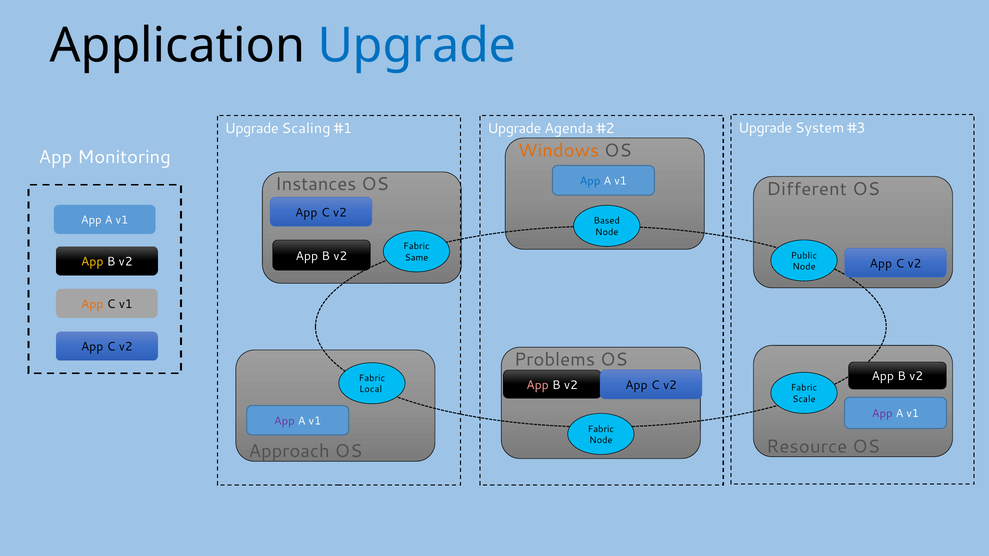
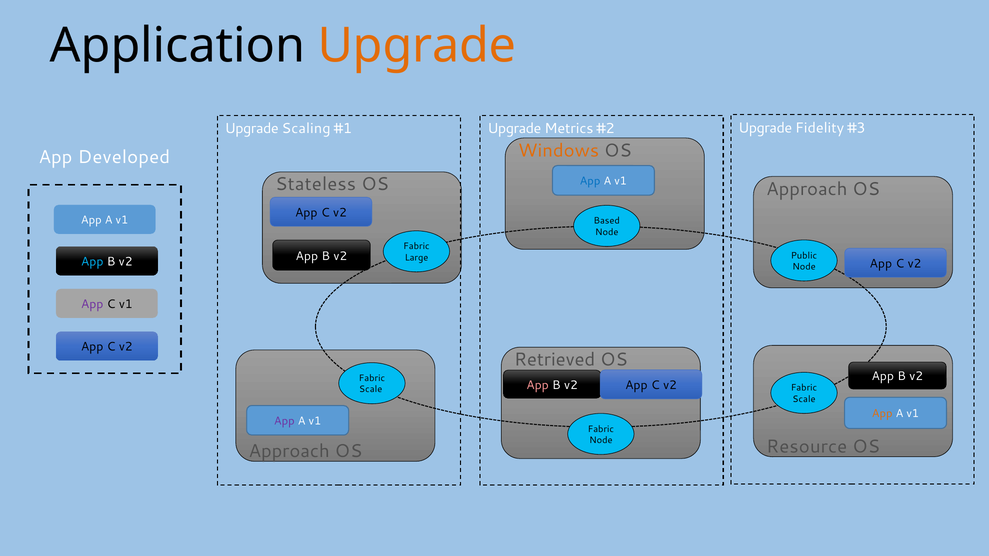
Upgrade colour: blue -> orange (417, 46)
Agenda: Agenda -> Metrics (569, 129)
System: System -> Fidelity (820, 128)
Monitoring: Monitoring -> Developed (124, 157)
Instances: Instances -> Stateless (316, 184)
Different: Different -> Approach (807, 189)
Same: Same -> Large (416, 258)
App colour: yellow -> light blue (92, 262)
App colour: orange -> purple (92, 304)
Problems: Problems -> Retrieved (555, 360)
Local: Local -> Scale (371, 390)
App colour: purple -> orange (882, 414)
